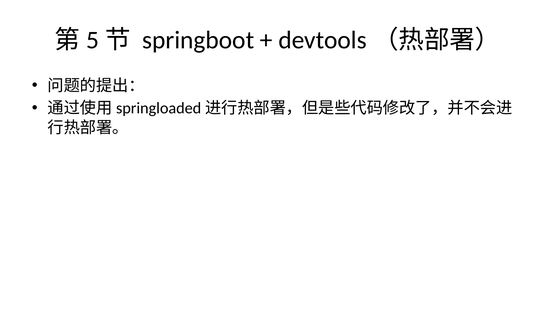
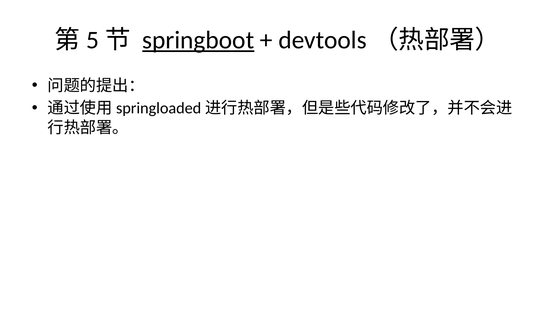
springboot underline: none -> present (198, 40)
